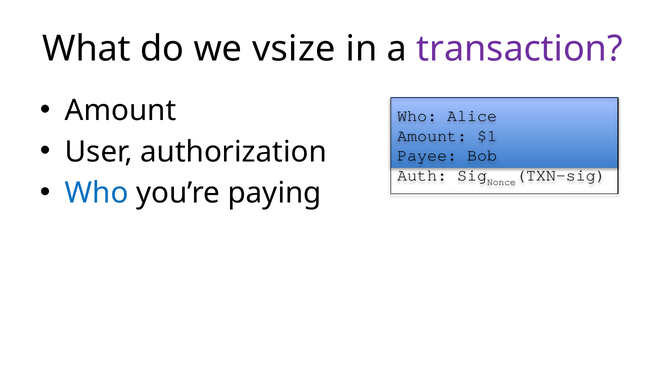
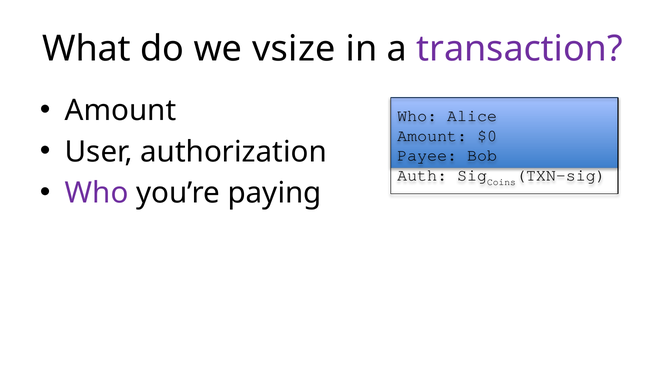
$1: $1 -> $0 (487, 136)
Nonce: Nonce -> Coins (501, 182)
Who colour: blue -> purple (97, 193)
